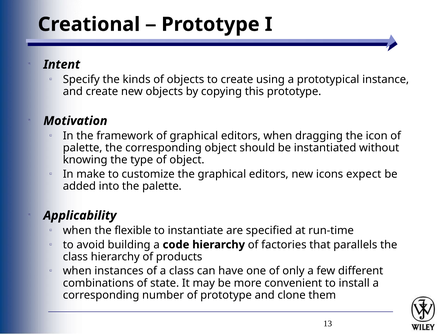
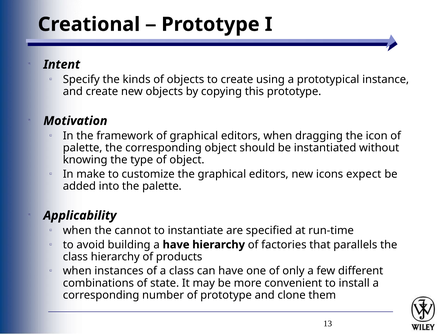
flexible: flexible -> cannot (133, 230)
a code: code -> have (176, 245)
